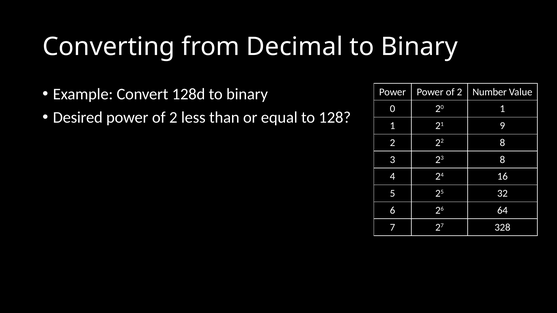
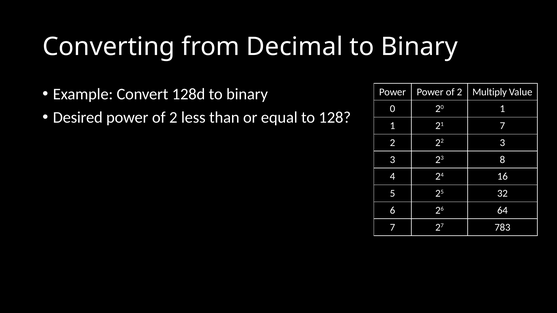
Number: Number -> Multiply (490, 92)
21 9: 9 -> 7 (502, 126)
22 8: 8 -> 3 (502, 143)
328: 328 -> 783 (502, 228)
